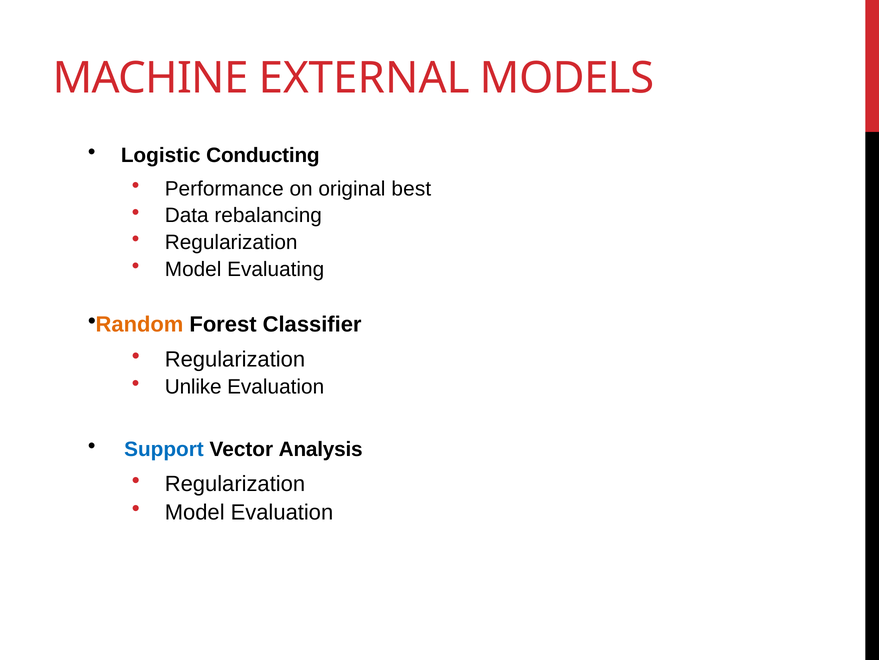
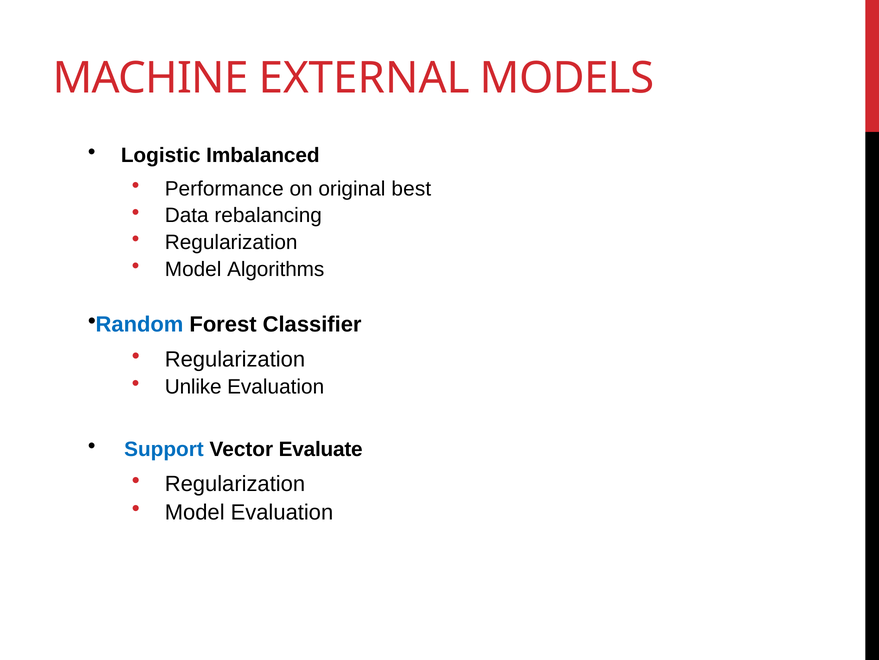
Conducting: Conducting -> Imbalanced (263, 155)
Evaluating: Evaluating -> Algorithms (276, 269)
Random colour: orange -> blue (140, 324)
Analysis: Analysis -> Evaluate (321, 449)
